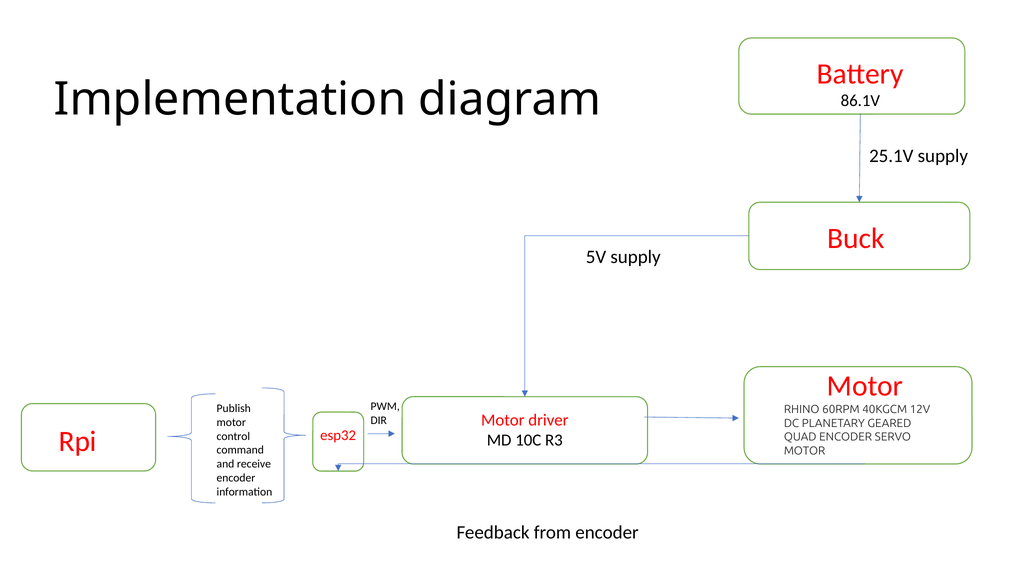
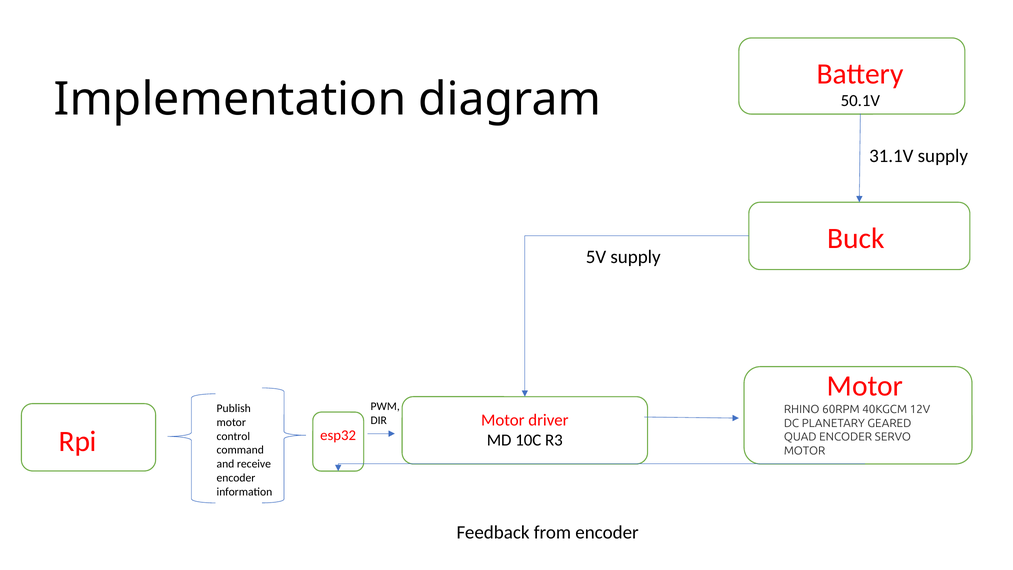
86.1V: 86.1V -> 50.1V (860, 101)
25.1V: 25.1V -> 31.1V (891, 156)
